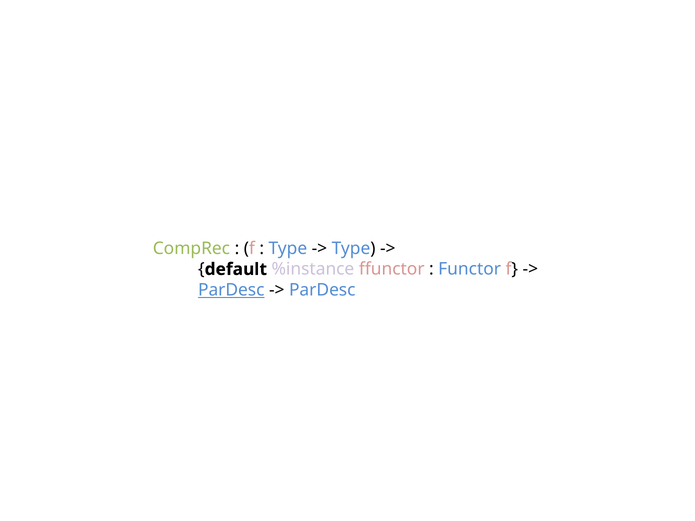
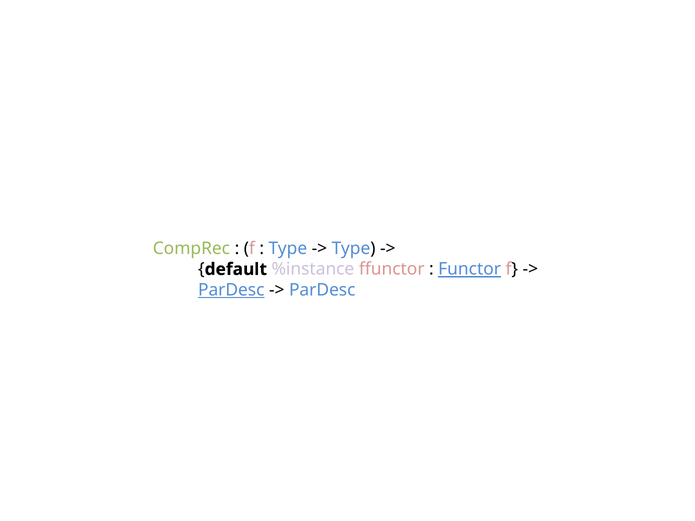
Functor underline: none -> present (470, 269)
